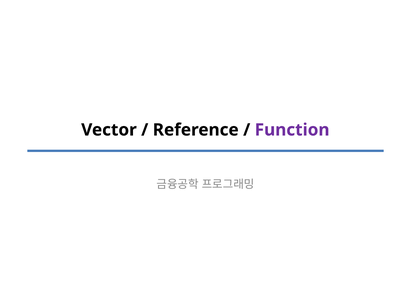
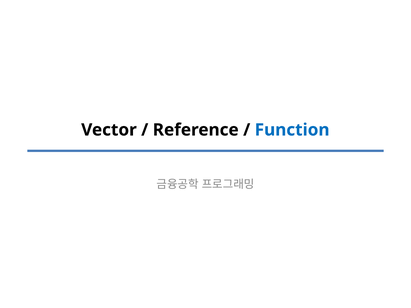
Function colour: purple -> blue (292, 130)
